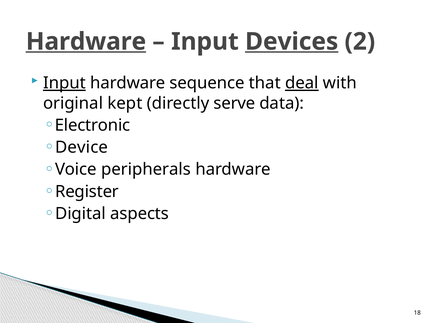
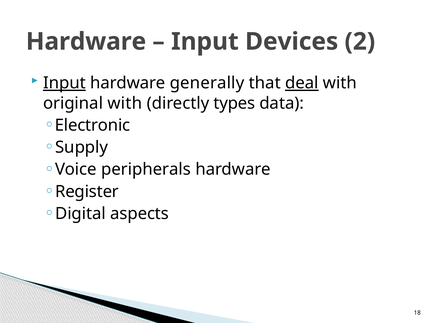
Hardware underline: present -> none (86, 42)
Devices underline: present -> none (292, 42)
sequence: sequence -> generally (207, 83)
original kept: kept -> with (125, 103)
serve: serve -> types (234, 103)
Device: Device -> Supply (82, 147)
